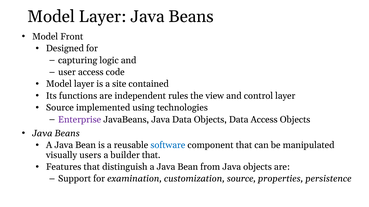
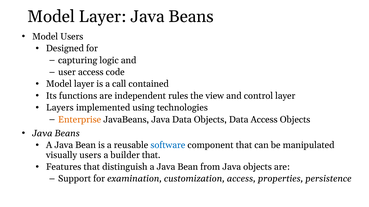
Model Front: Front -> Users (72, 37)
site: site -> call (119, 84)
Source: Source -> Layers (60, 108)
Enterprise colour: purple -> orange (80, 120)
customization source: source -> access (241, 179)
